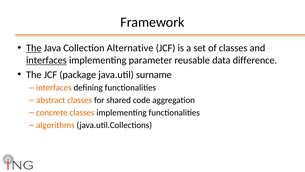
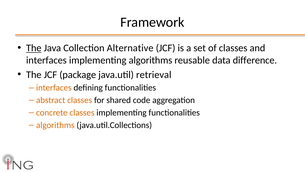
interfaces underline: present -> none (46, 60)
implementing parameter: parameter -> algorithms (150, 60)
surname: surname -> retrieval (154, 74)
